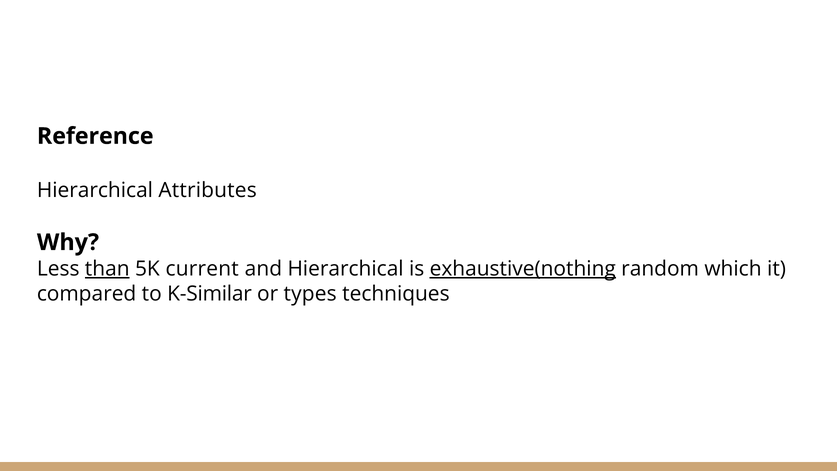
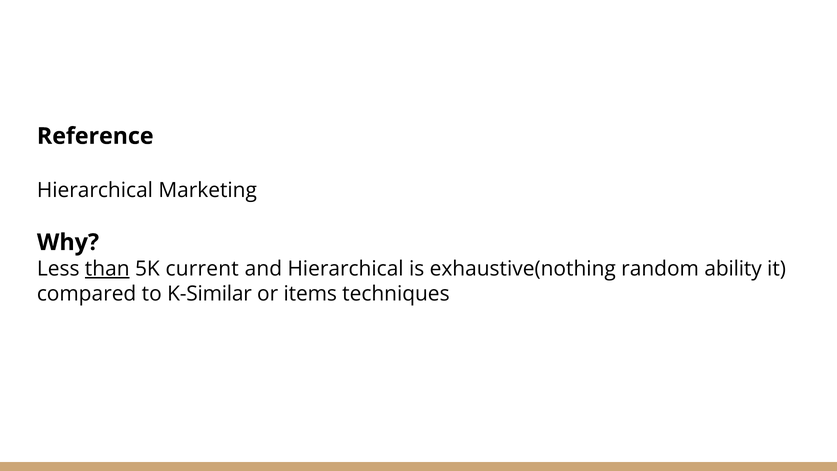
Attributes: Attributes -> Marketing (208, 190)
exhaustive(nothing underline: present -> none (523, 269)
which: which -> ability (733, 269)
types: types -> items (310, 294)
